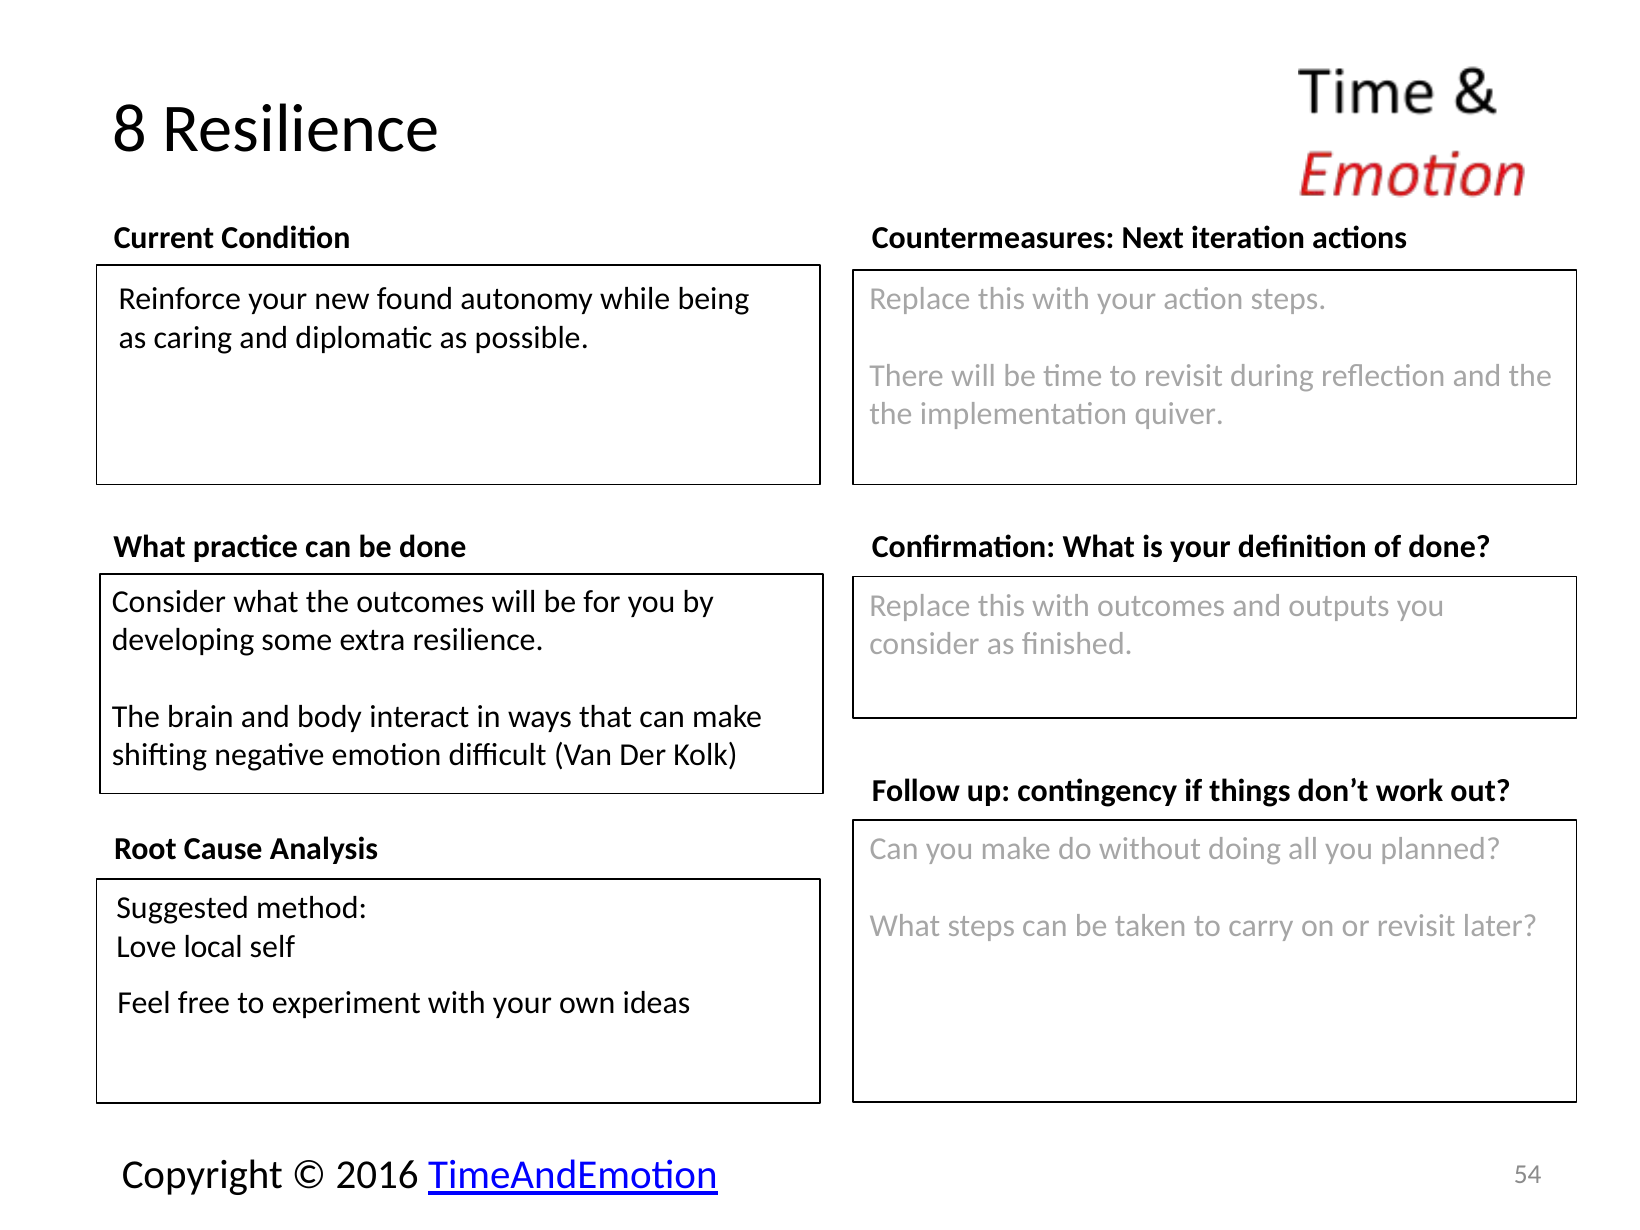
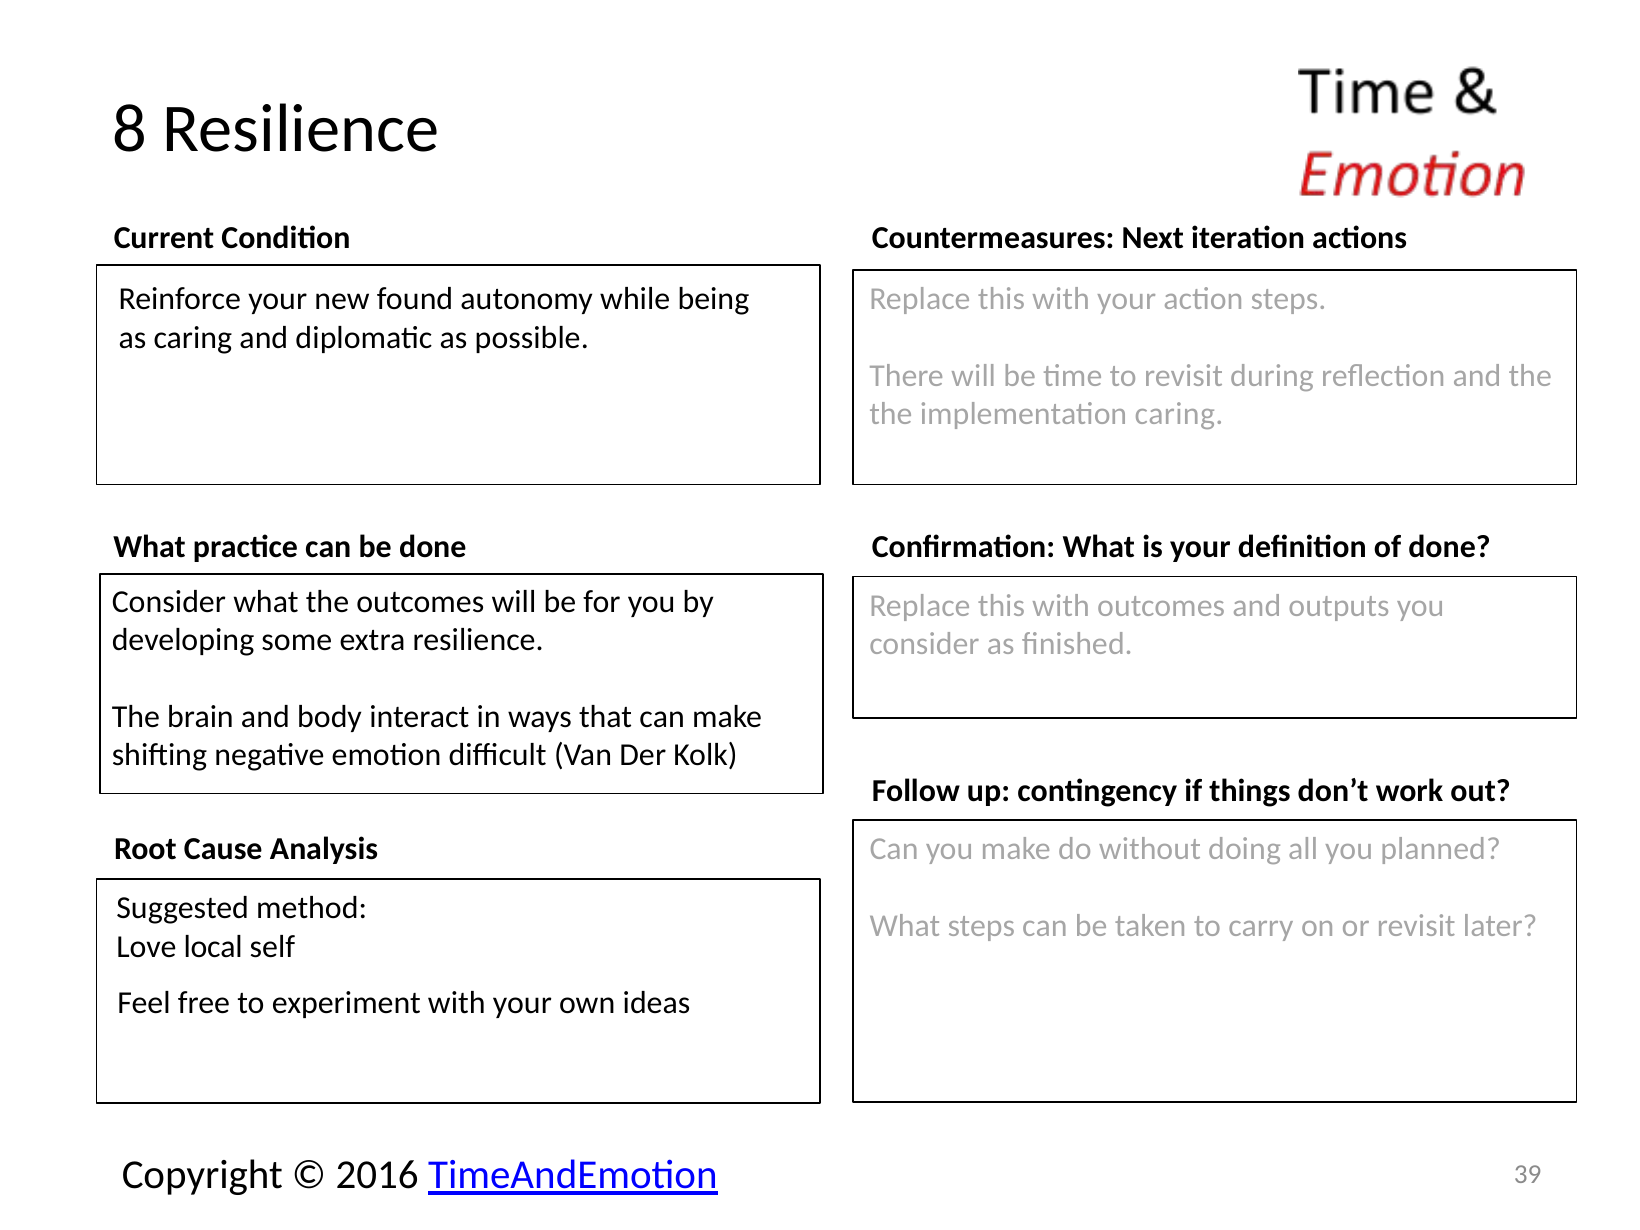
implementation quiver: quiver -> caring (1179, 414)
54: 54 -> 39 (1528, 1174)
